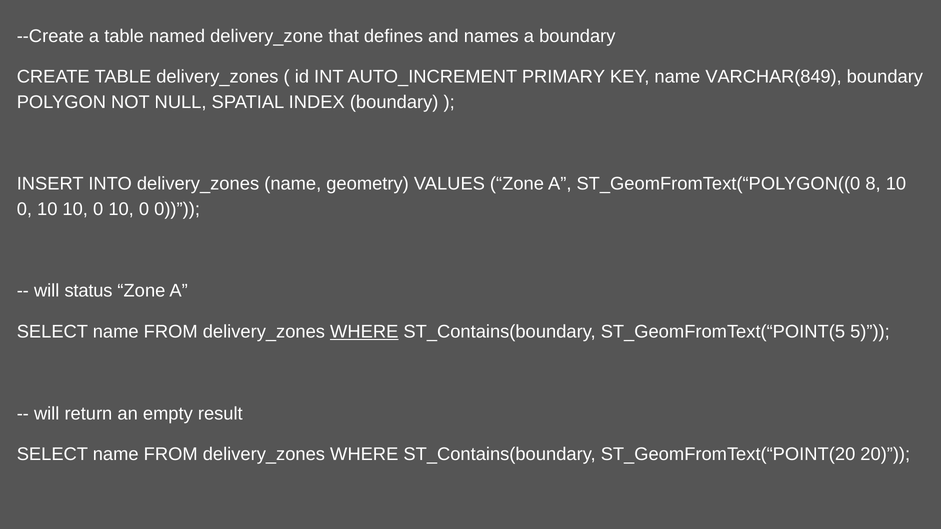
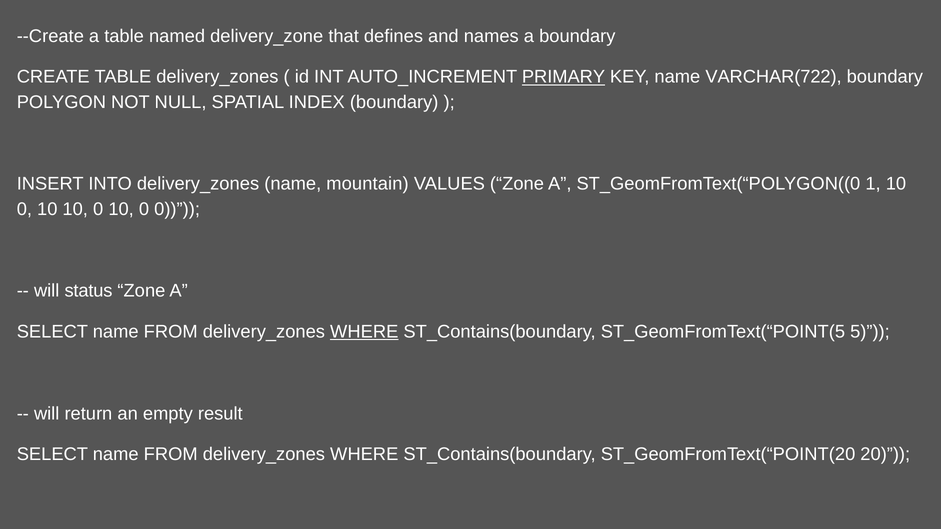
PRIMARY underline: none -> present (564, 77)
VARCHAR(849: VARCHAR(849 -> VARCHAR(722 (774, 77)
geometry: geometry -> mountain (367, 184)
8: 8 -> 1 (873, 184)
